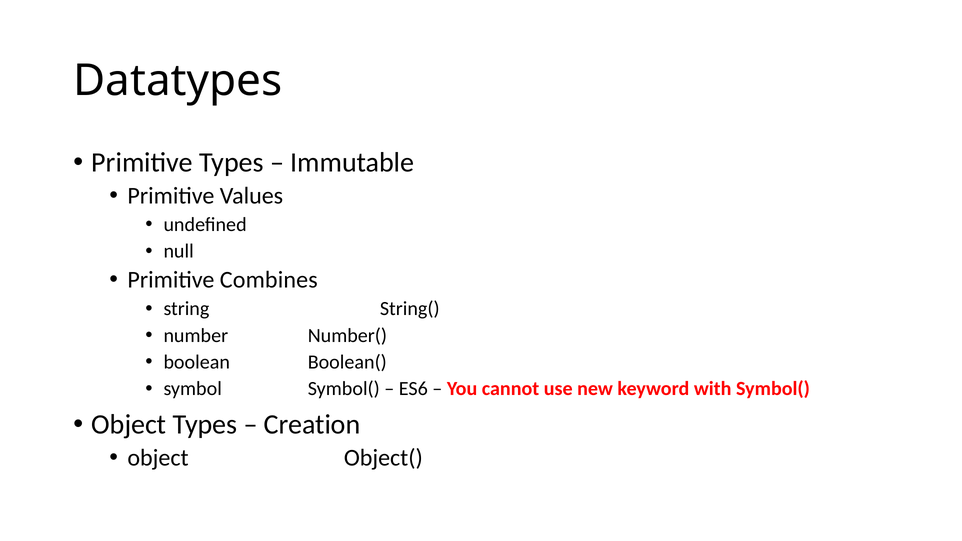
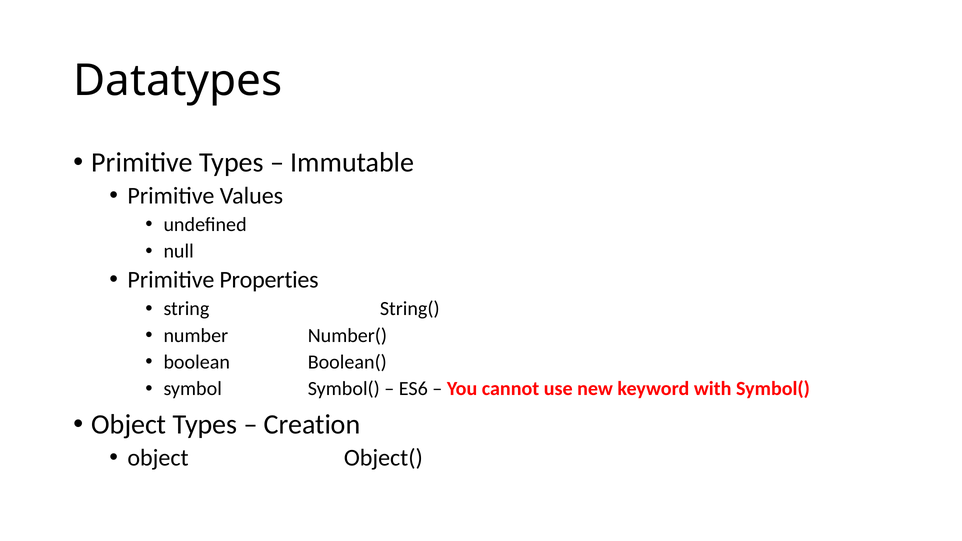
Combines: Combines -> Properties (269, 280)
